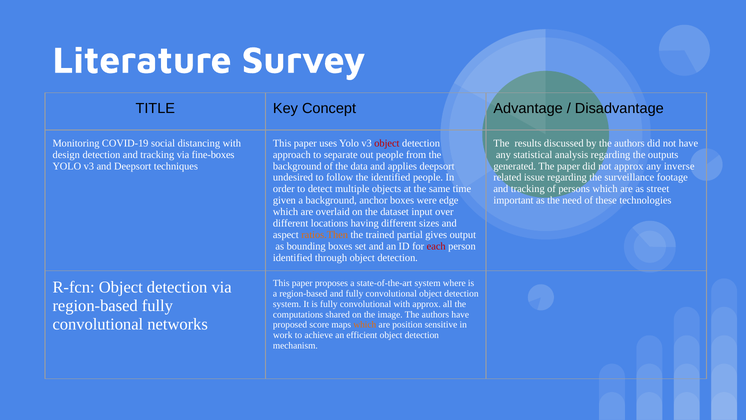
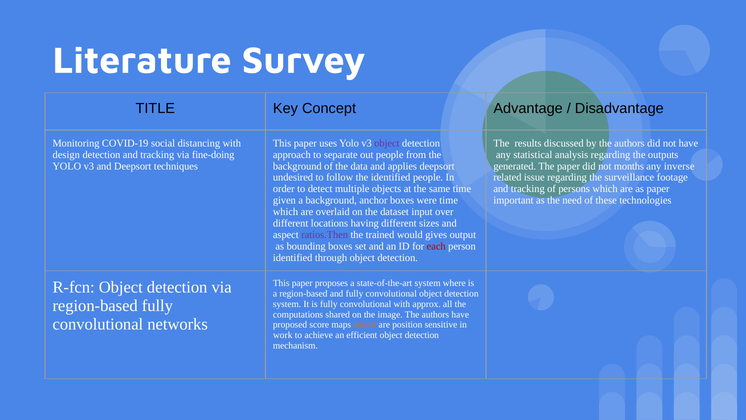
object colour: red -> purple (387, 143)
fine-boxes: fine-boxes -> fine-doing (213, 155)
not approx: approx -> months (629, 166)
as street: street -> paper (658, 189)
were edge: edge -> time (449, 200)
ratios.Then colour: orange -> purple (325, 235)
partial: partial -> would (410, 235)
